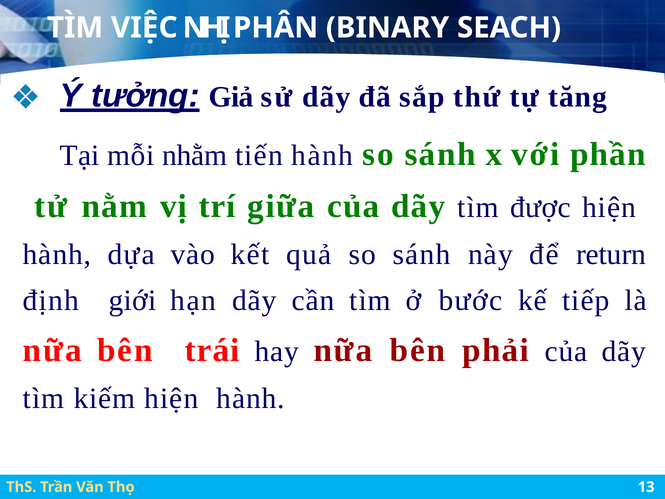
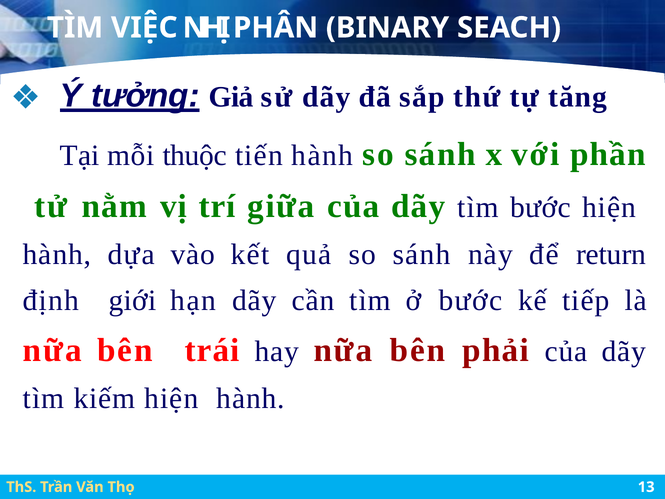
nhằm: nhằm -> thuộc (195, 155)
tìm được: được -> bước (541, 207)
